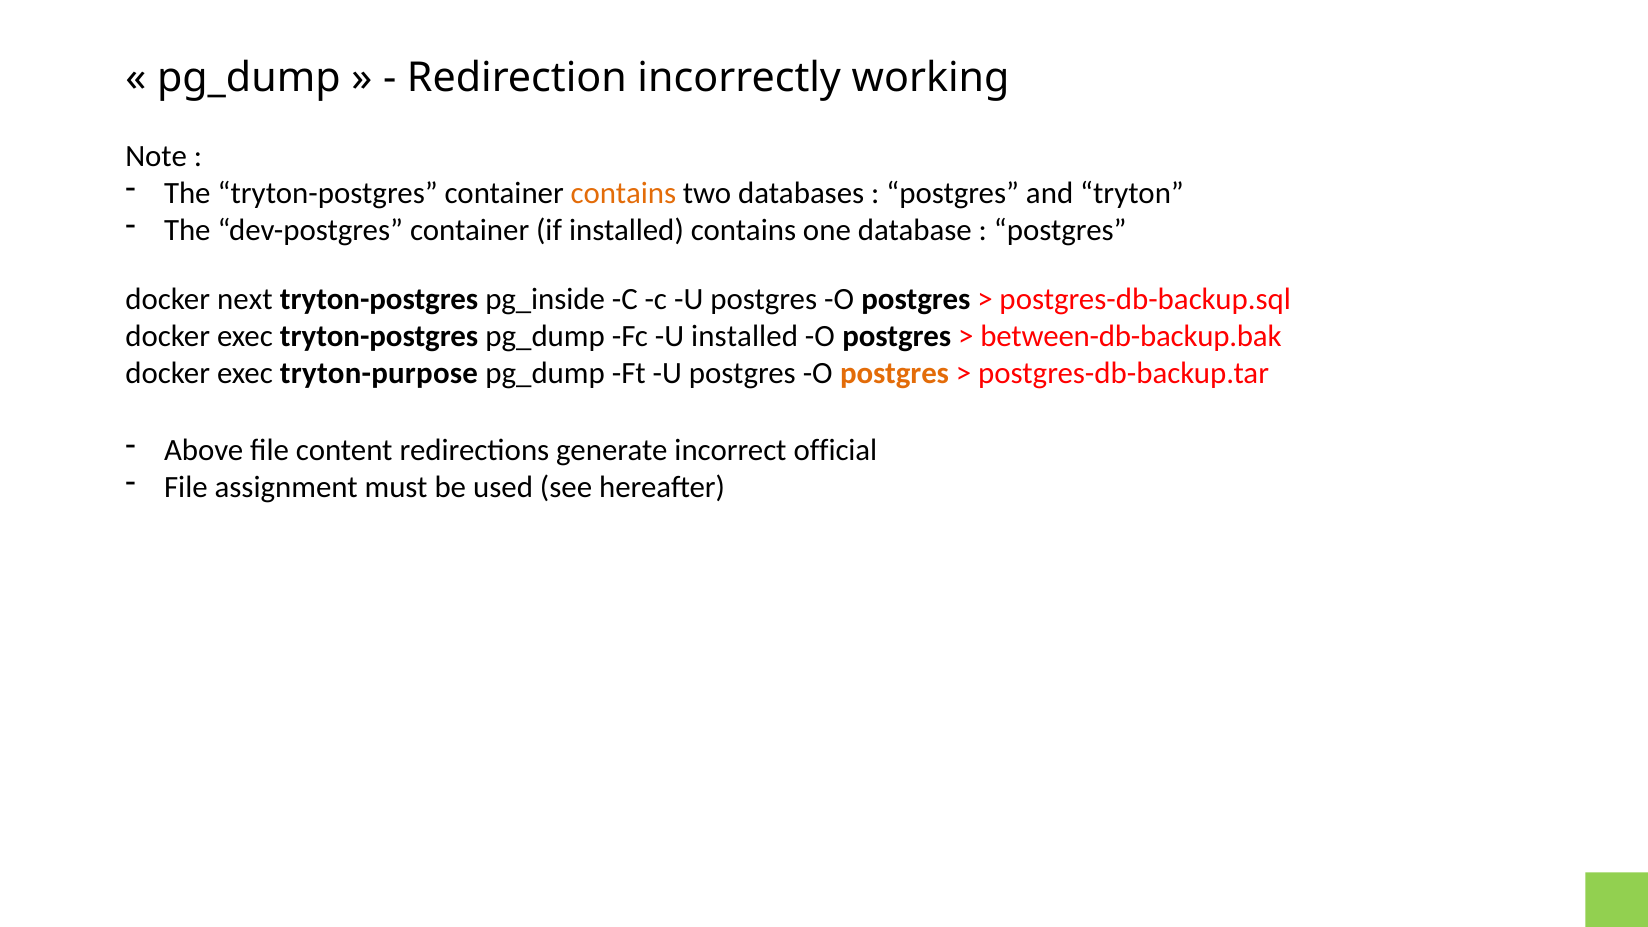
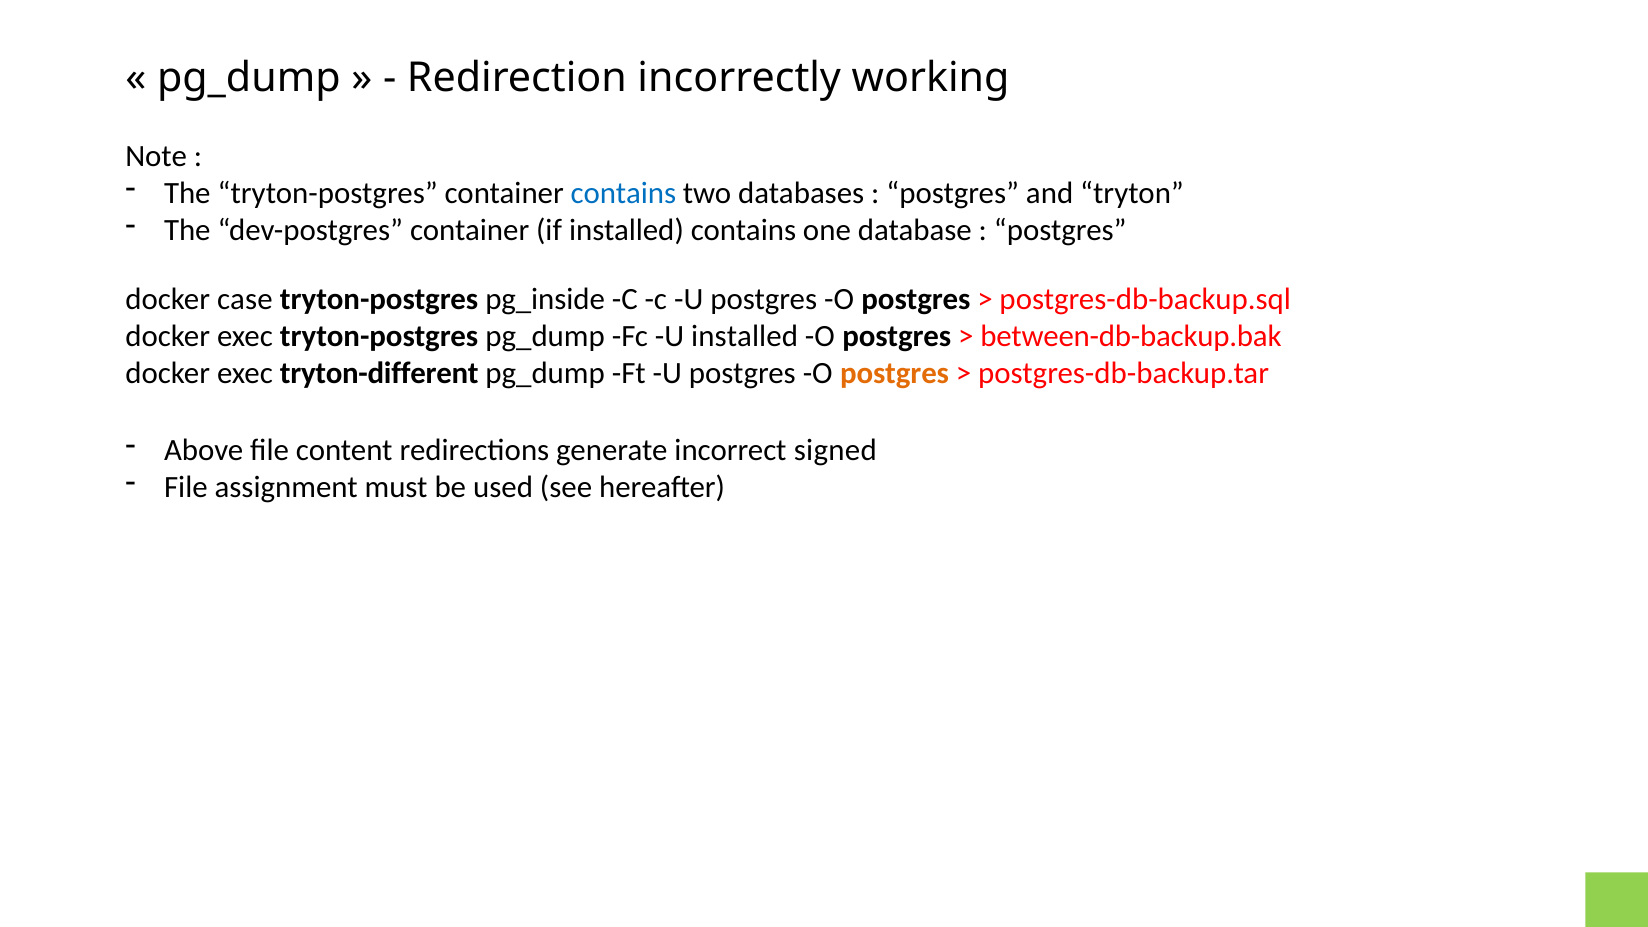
contains colour: orange -> blue (623, 193)
next: next -> case (245, 299)
tryton-purpose: tryton-purpose -> tryton-different (379, 373)
official: official -> signed (835, 450)
